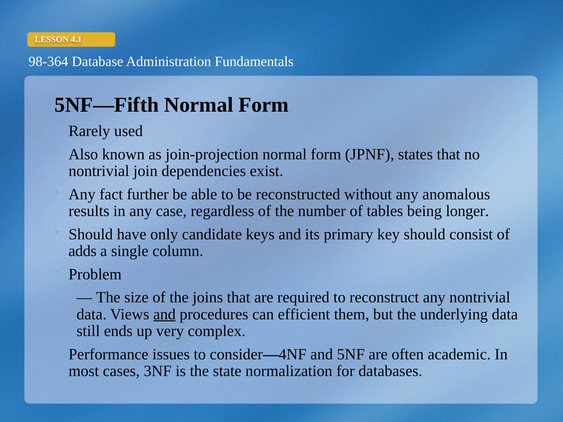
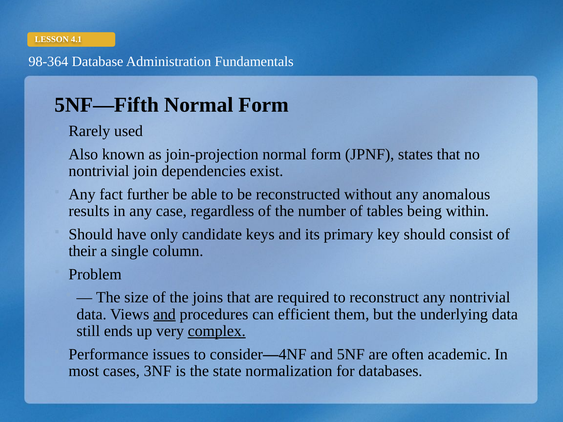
longer: longer -> within (467, 211)
adds: adds -> their (83, 251)
complex underline: none -> present (217, 331)
